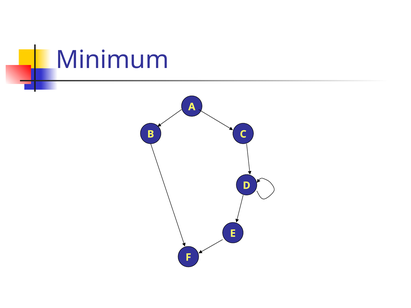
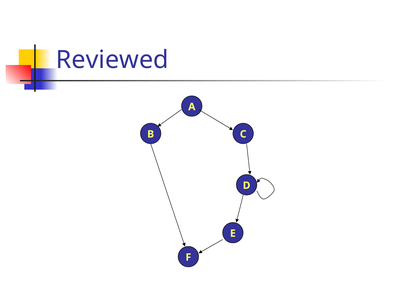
Minimum: Minimum -> Reviewed (112, 60)
